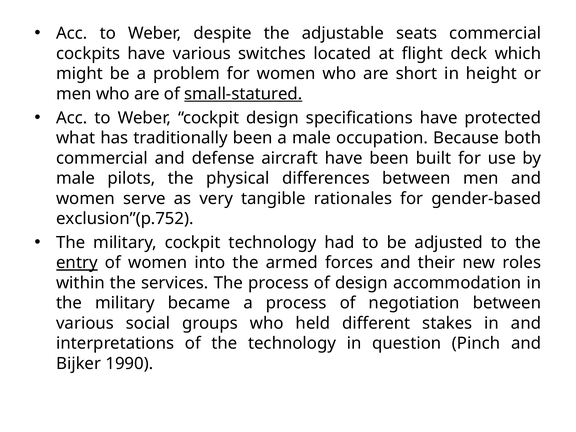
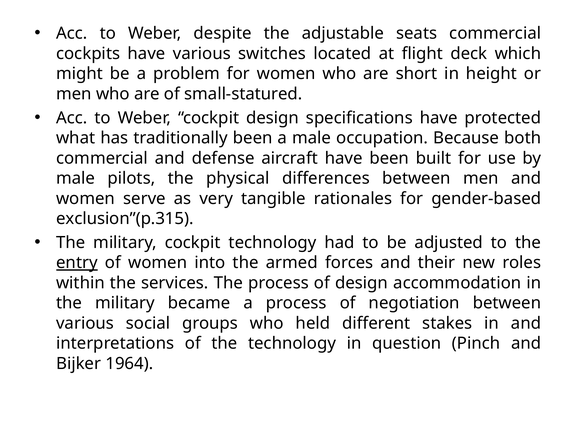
small-statured underline: present -> none (243, 94)
exclusion”(p.752: exclusion”(p.752 -> exclusion”(p.315 (125, 219)
1990: 1990 -> 1964 (129, 364)
